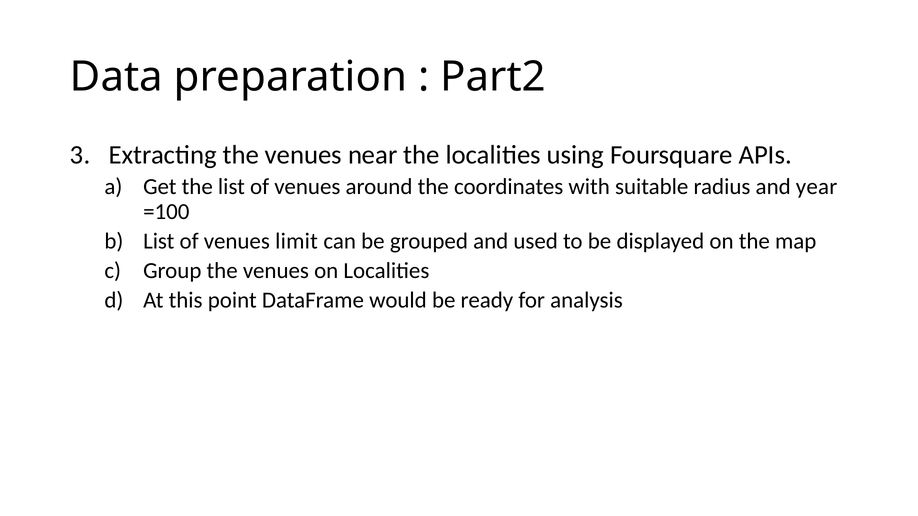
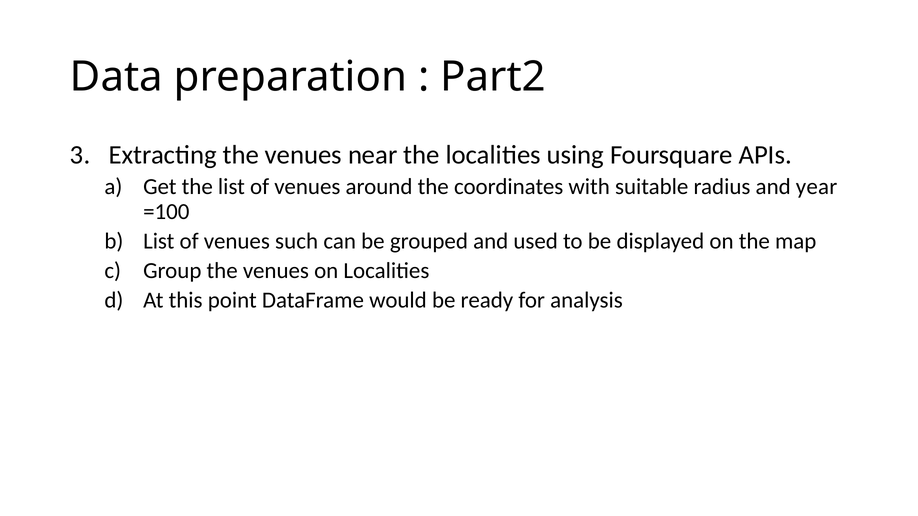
limit: limit -> such (297, 241)
